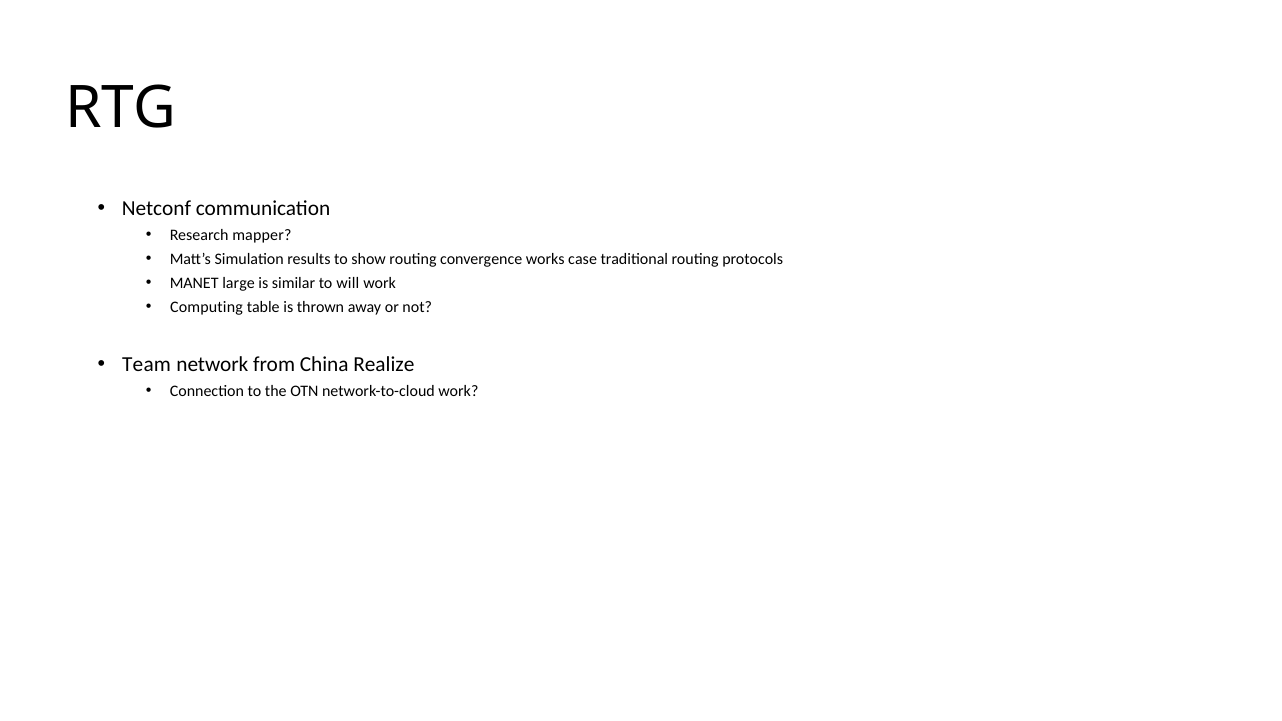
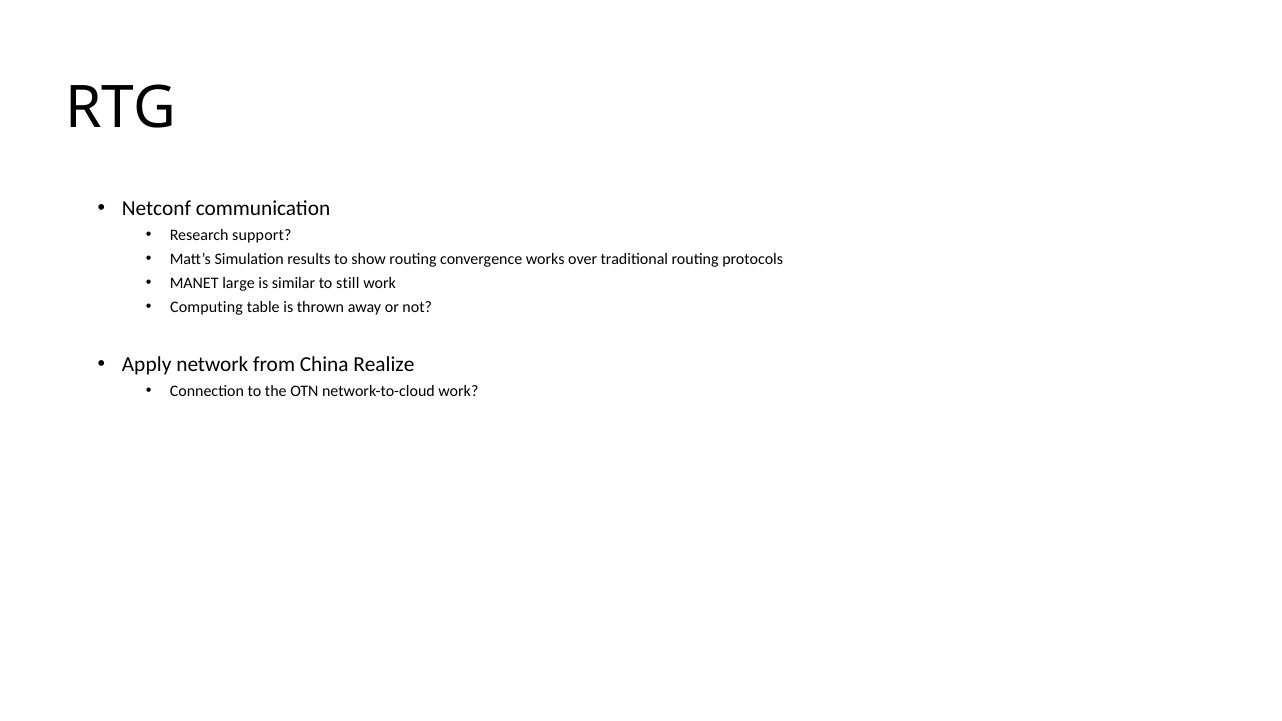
mapper: mapper -> support (262, 235)
case: case -> over (583, 259)
will: will -> still (348, 283)
Team: Team -> Apply (147, 364)
